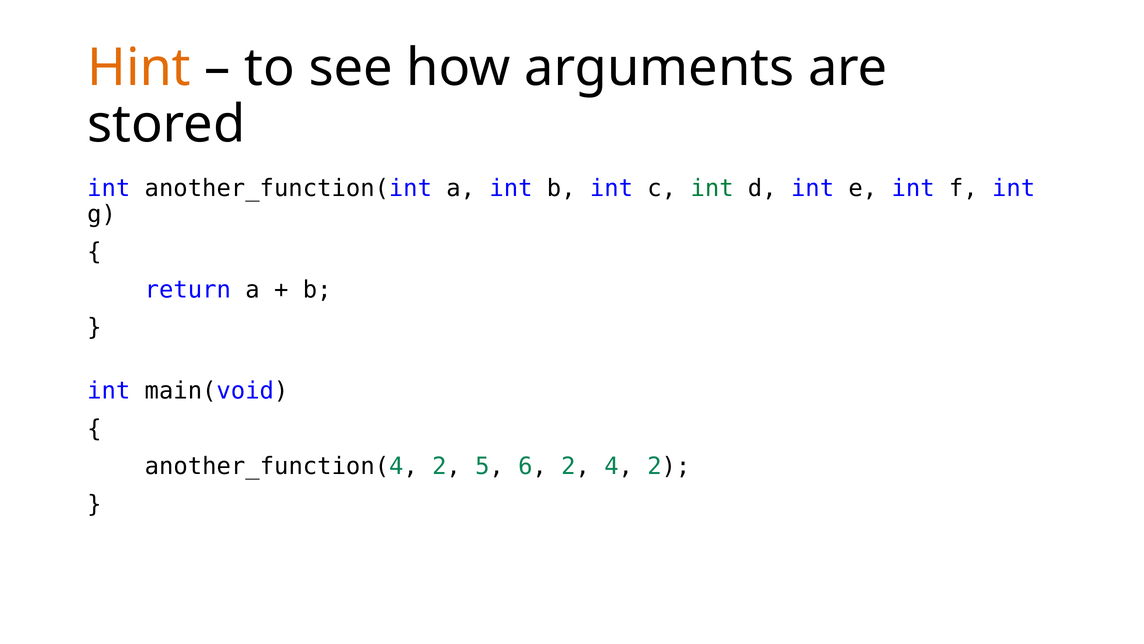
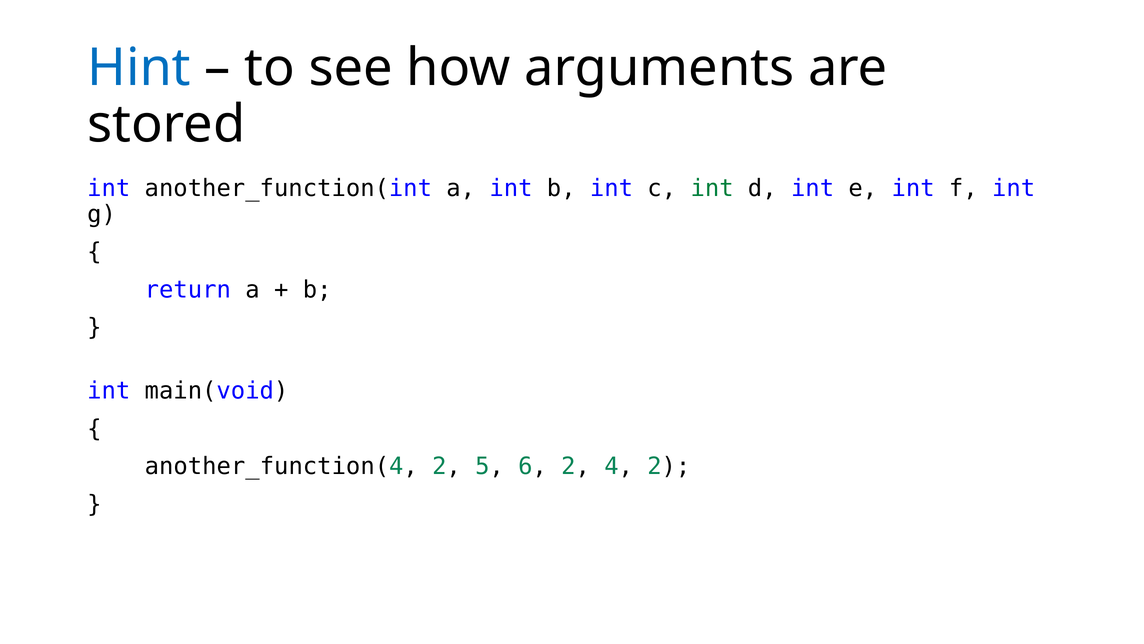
Hint colour: orange -> blue (139, 68)
